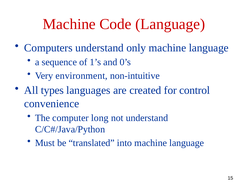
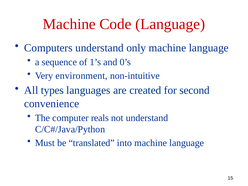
control: control -> second (195, 90)
long: long -> reals (100, 118)
